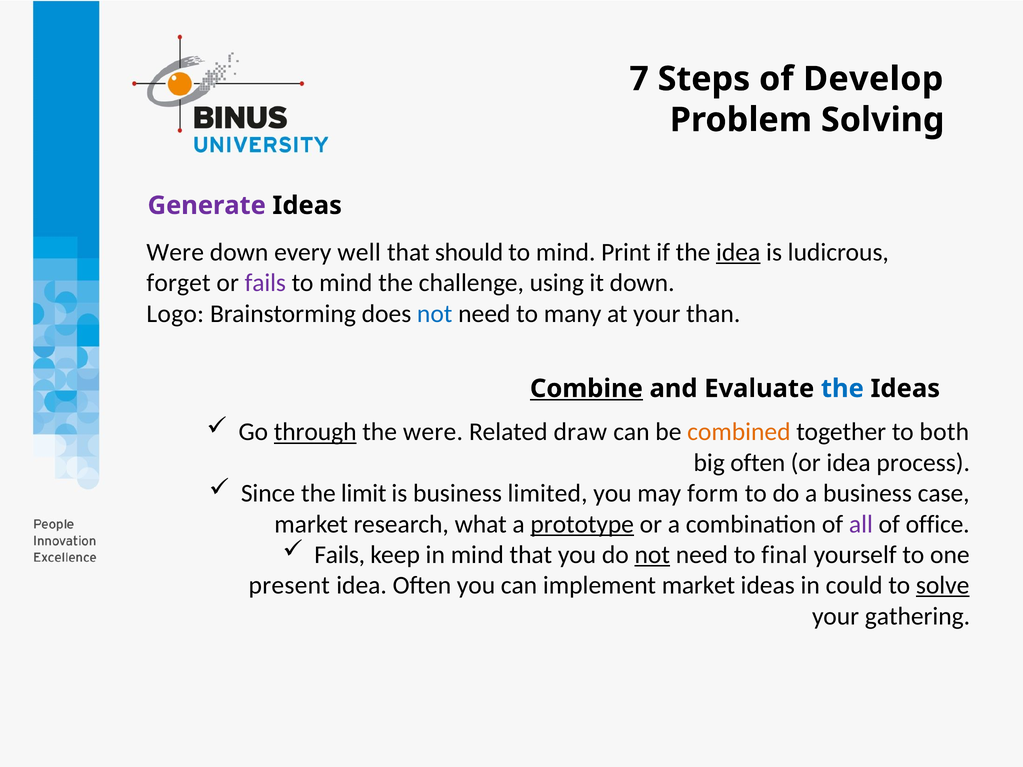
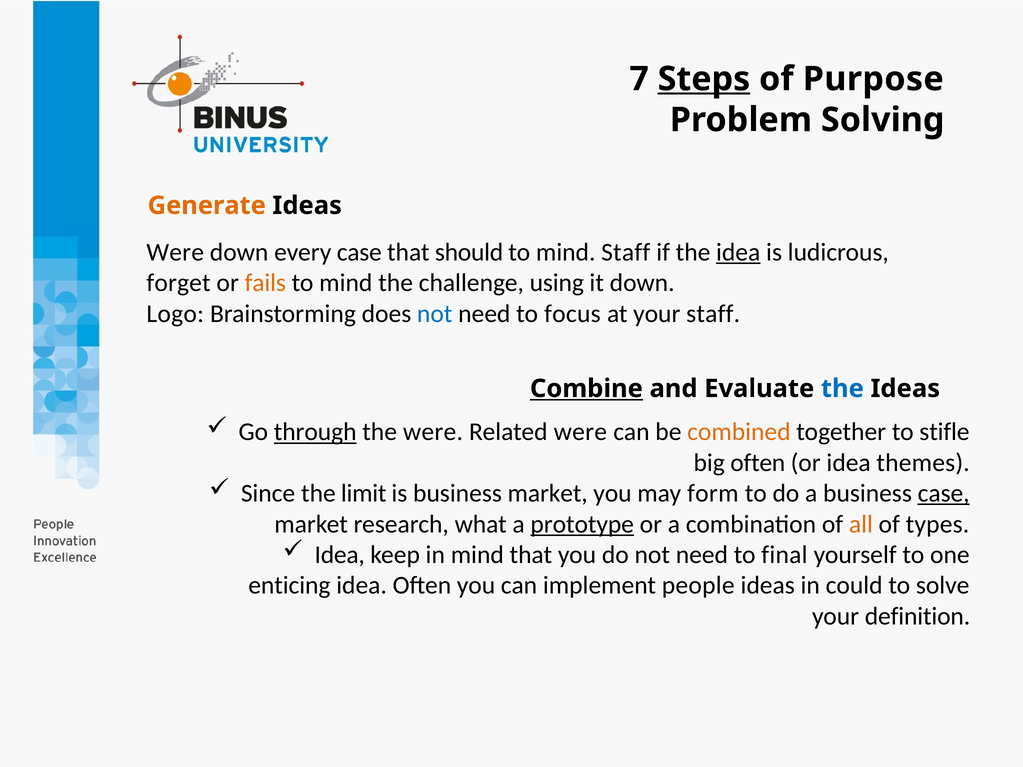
Steps underline: none -> present (704, 79)
Develop: Develop -> Purpose (873, 79)
Generate colour: purple -> orange (207, 206)
every well: well -> case (359, 252)
mind Print: Print -> Staff (626, 252)
fails colour: purple -> orange (265, 283)
many: many -> focus (572, 314)
your than: than -> staff (713, 314)
Related draw: draw -> were (580, 432)
both: both -> stifle (944, 432)
process: process -> themes (923, 463)
business limited: limited -> market (548, 494)
case underline: none -> present (944, 494)
all colour: purple -> orange (861, 524)
office: office -> types (937, 524)
Fails: Fails -> Idea (340, 555)
not underline: present -> none (652, 555)
present: present -> enticing (289, 586)
implement market: market -> people (698, 586)
solve underline: present -> none (943, 586)
gathering: gathering -> definition (918, 616)
